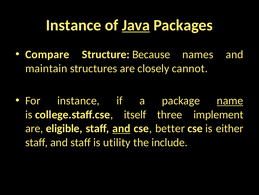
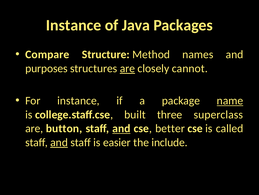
Java underline: present -> none (136, 25)
Because: Because -> Method (151, 54)
maintain: maintain -> purposes (46, 68)
are underline: none -> present (127, 68)
itself: itself -> built (135, 114)
implement: implement -> superclass (218, 114)
eligible: eligible -> button (64, 128)
either: either -> called (230, 128)
and underline: none -> present (59, 142)
utility: utility -> easier (117, 142)
